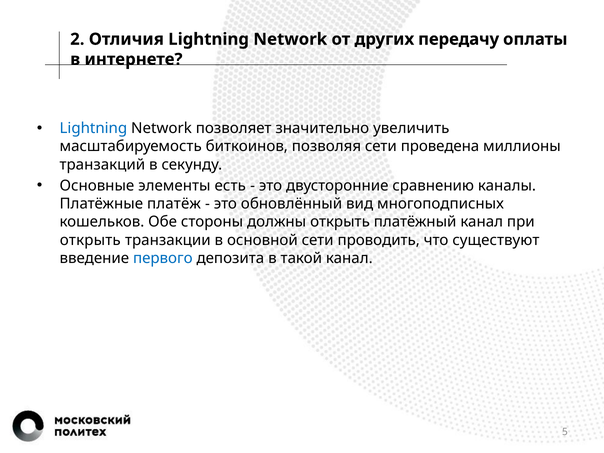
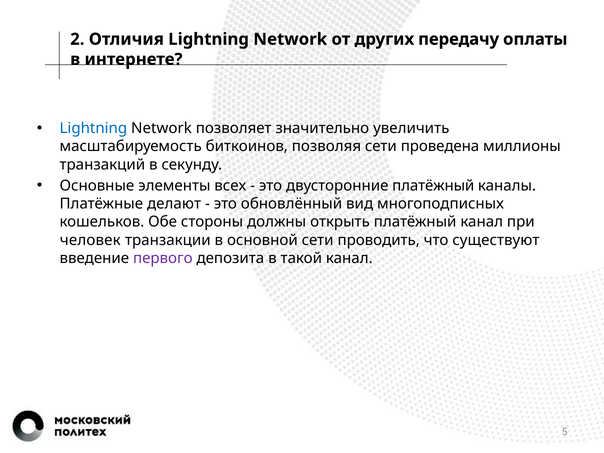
есть: есть -> всех (230, 186)
двусторонние сравнению: сравнению -> платёжный (433, 186)
платёж: платёж -> делают (174, 204)
открыть: открыть -> человек (90, 240)
первого colour: blue -> purple (163, 258)
